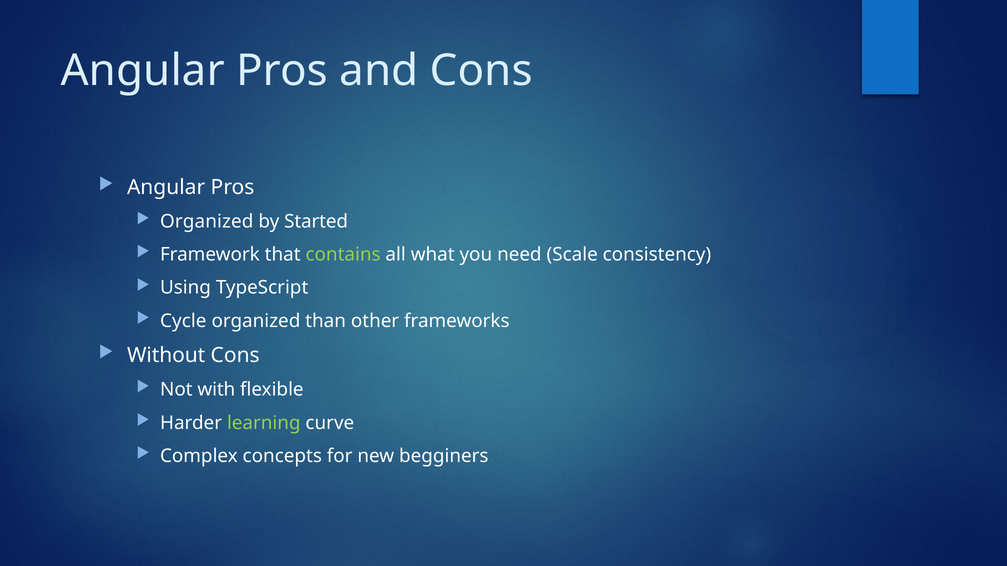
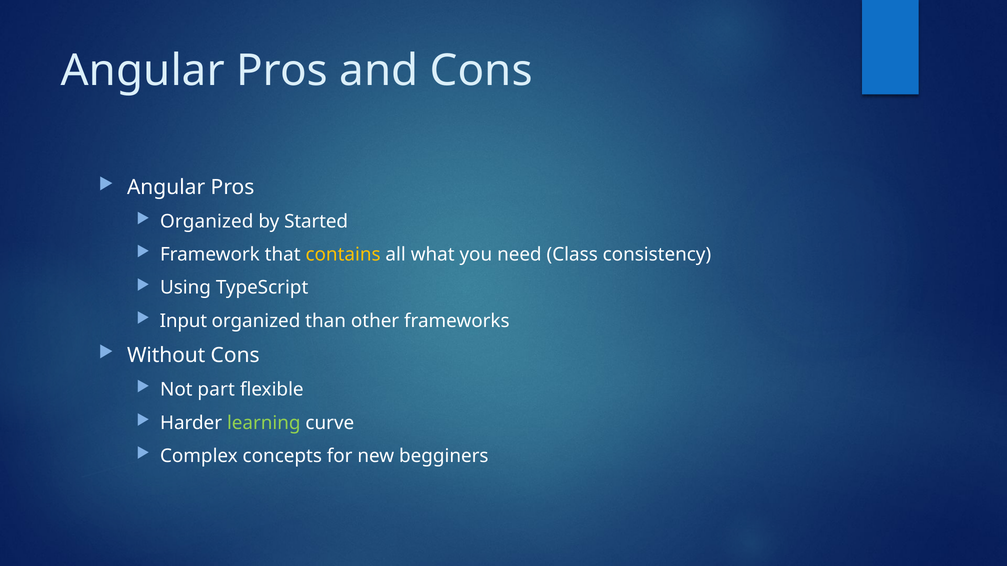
contains colour: light green -> yellow (343, 255)
Scale: Scale -> Class (572, 255)
Cycle: Cycle -> Input (183, 321)
with: with -> part (216, 390)
